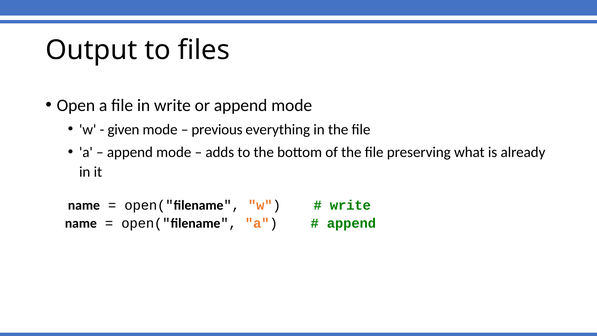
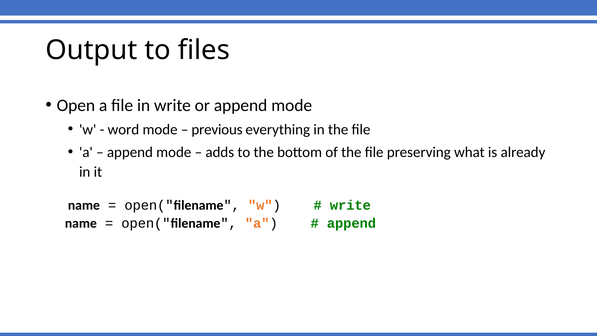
given: given -> word (123, 129)
